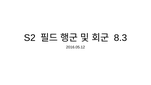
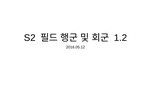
8.3: 8.3 -> 1.2 (120, 38)
